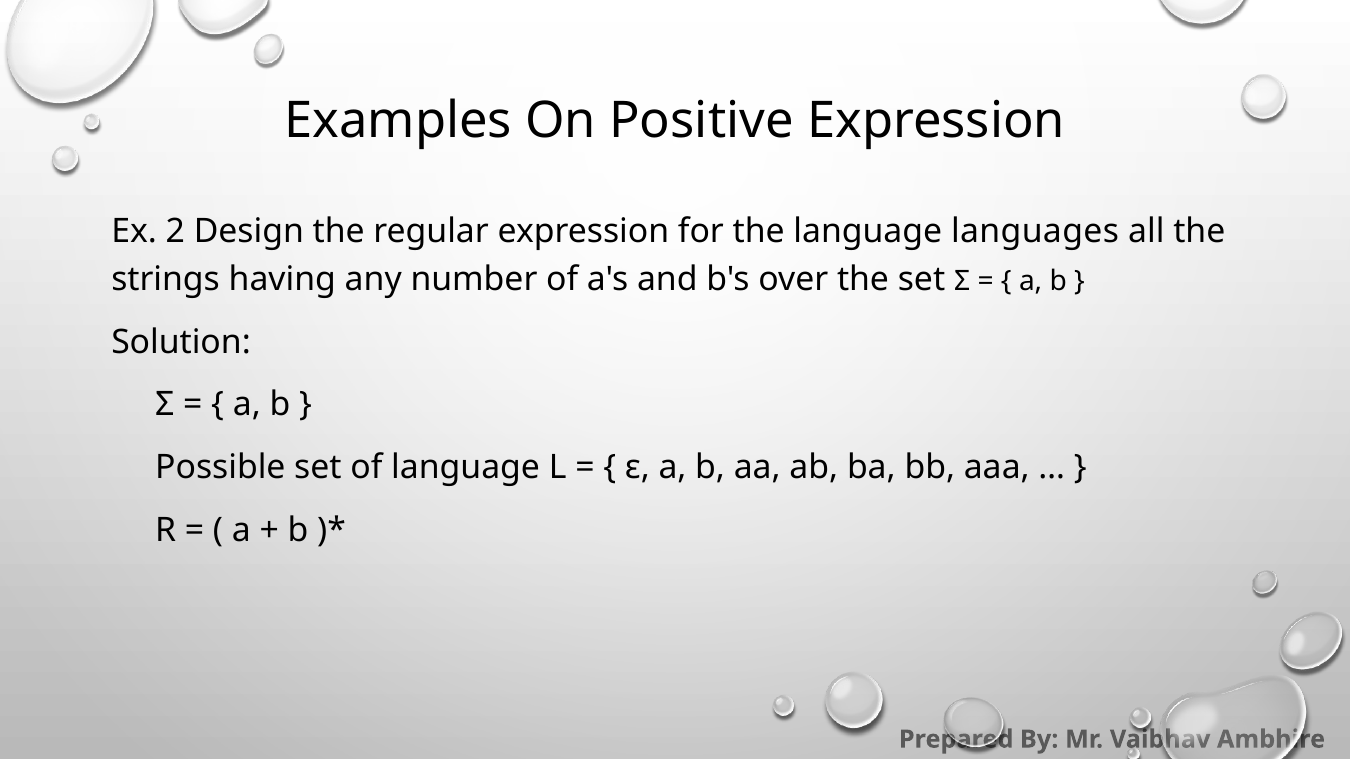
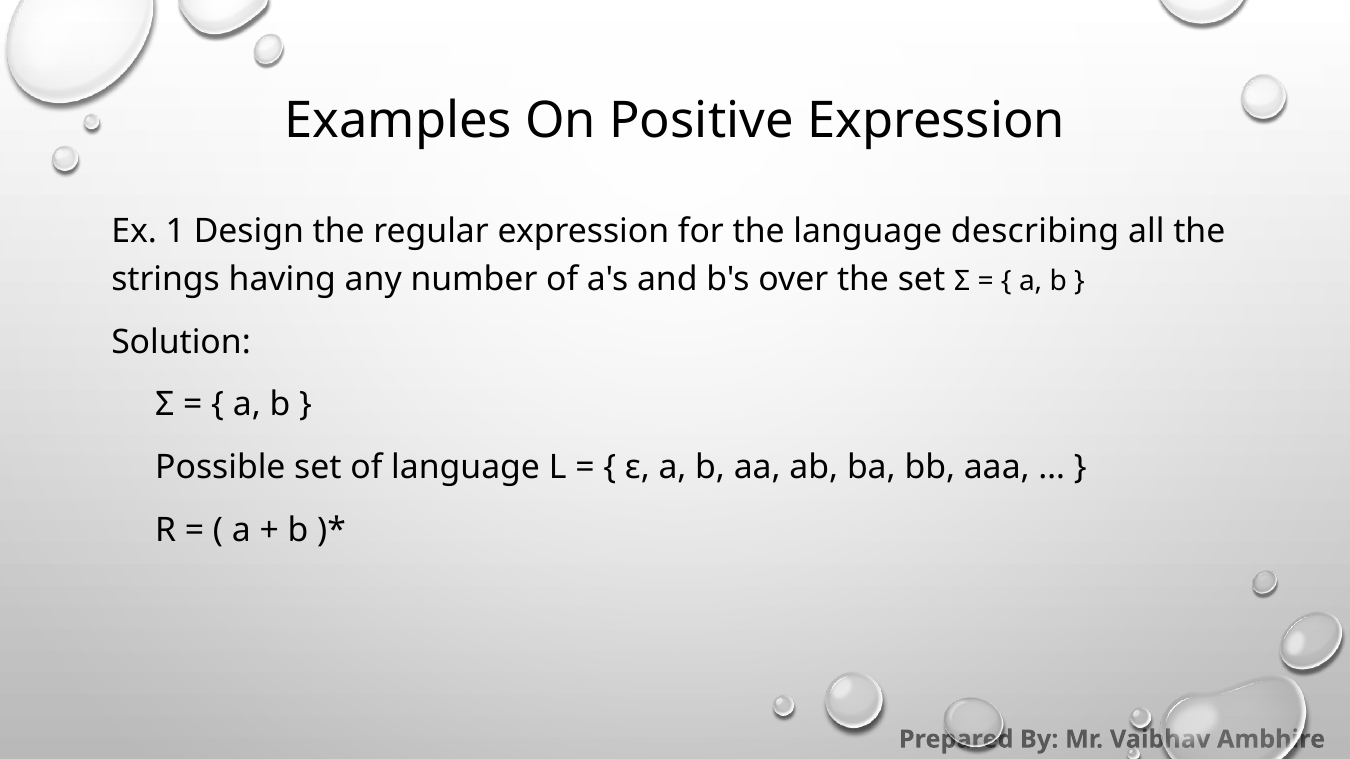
2: 2 -> 1 (175, 231)
languages: languages -> describing (1035, 231)
